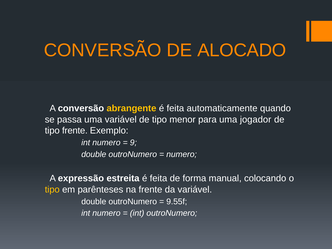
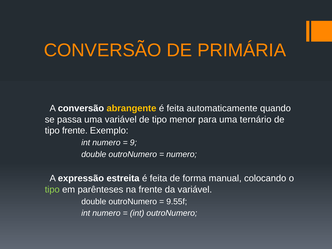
ALOCADO: ALOCADO -> PRIMÁRIA (242, 50)
jogador: jogador -> ternário (256, 120)
tipo colour: yellow -> light green (52, 189)
